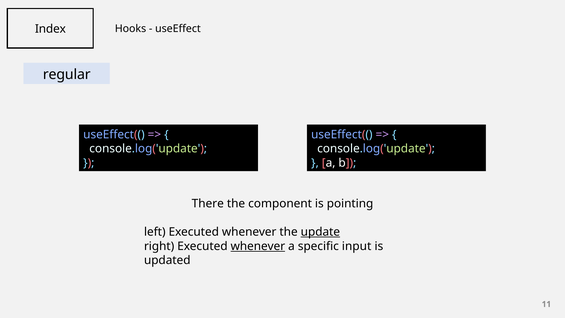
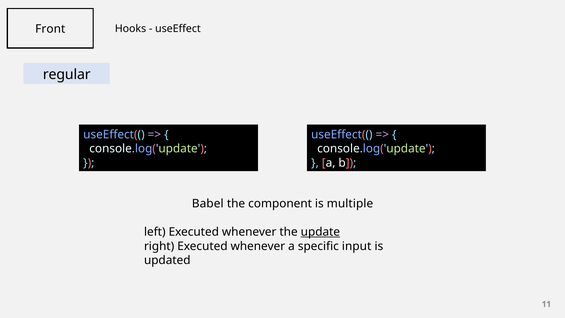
Index: Index -> Front (50, 29)
There: There -> Babel (208, 204)
pointing: pointing -> multiple (350, 204)
whenever underline: present -> none (258, 246)
